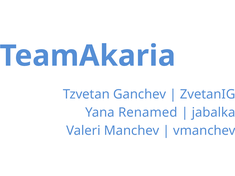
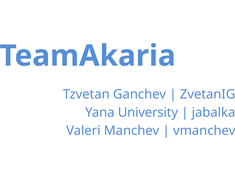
Renamed: Renamed -> University (148, 113)
